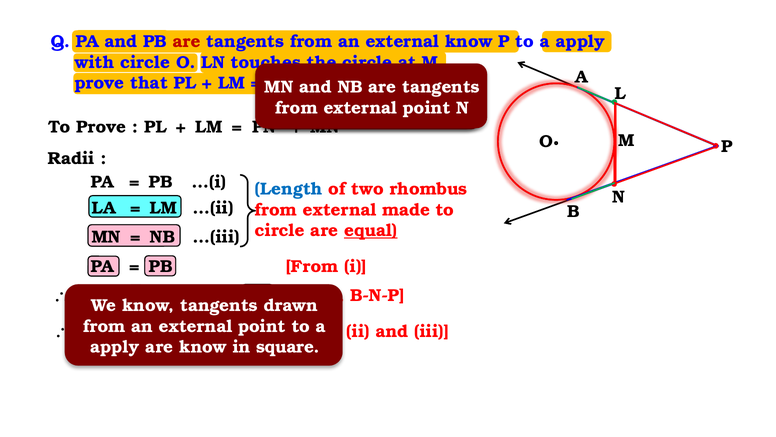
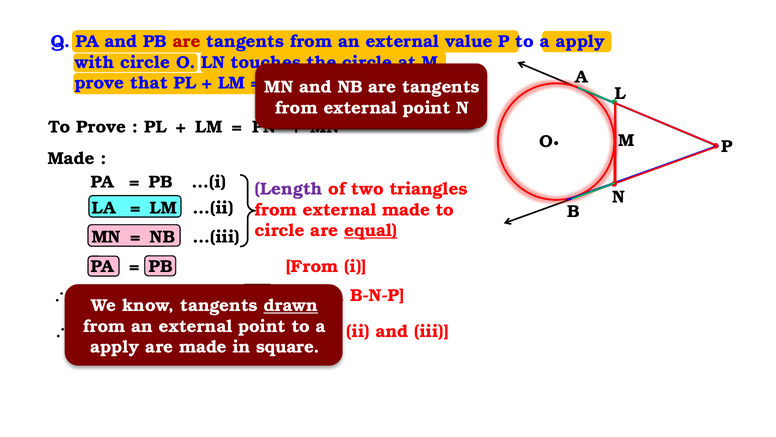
external know: know -> value (469, 42)
Radii: Radii -> Made (71, 158)
Length colour: blue -> purple (289, 189)
rhombus: rhombus -> triangles (429, 189)
drawn underline: none -> present (291, 305)
are know: know -> made (203, 347)
